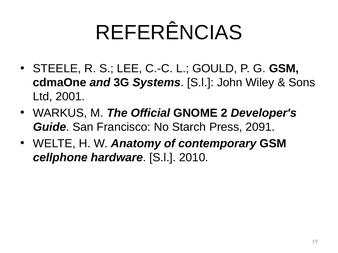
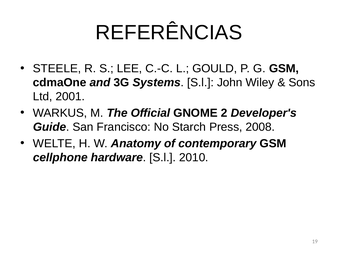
2091: 2091 -> 2008 (260, 127)
